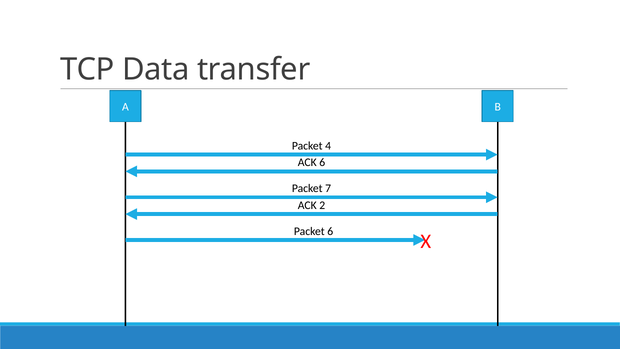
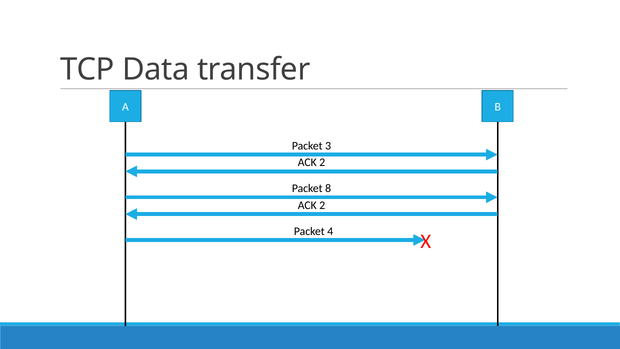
4: 4 -> 3 (328, 146)
6: 6 -> 2 (322, 163)
7: 7 -> 8 (328, 188)
Packet 6: 6 -> 4 (330, 231)
